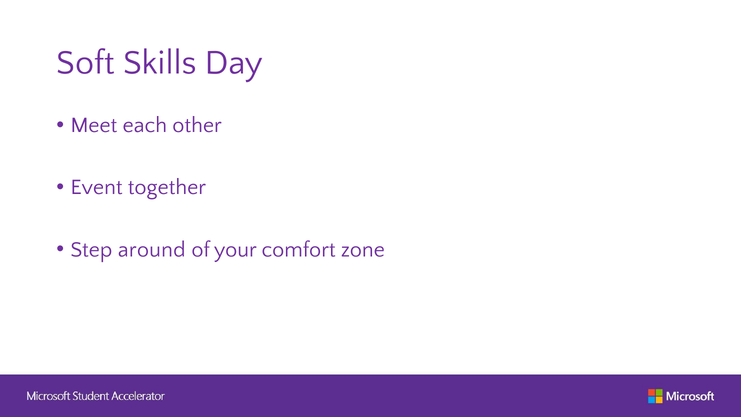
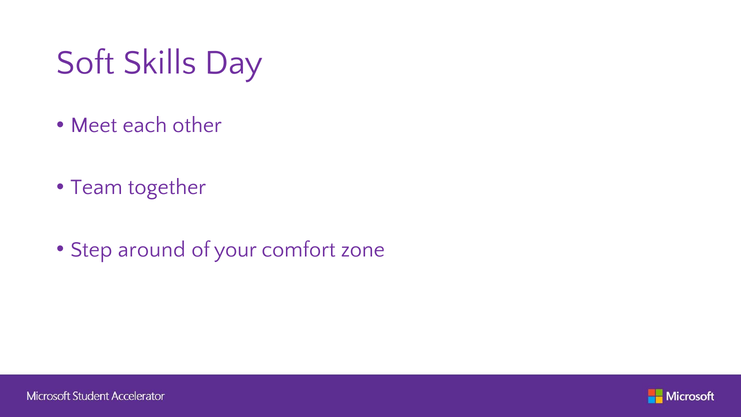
Event: Event -> Team (97, 187)
